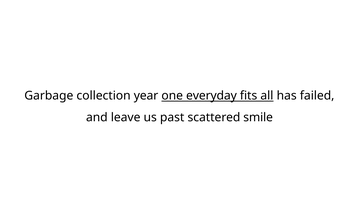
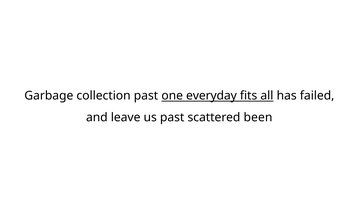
collection year: year -> past (146, 95)
smile: smile -> been (258, 117)
